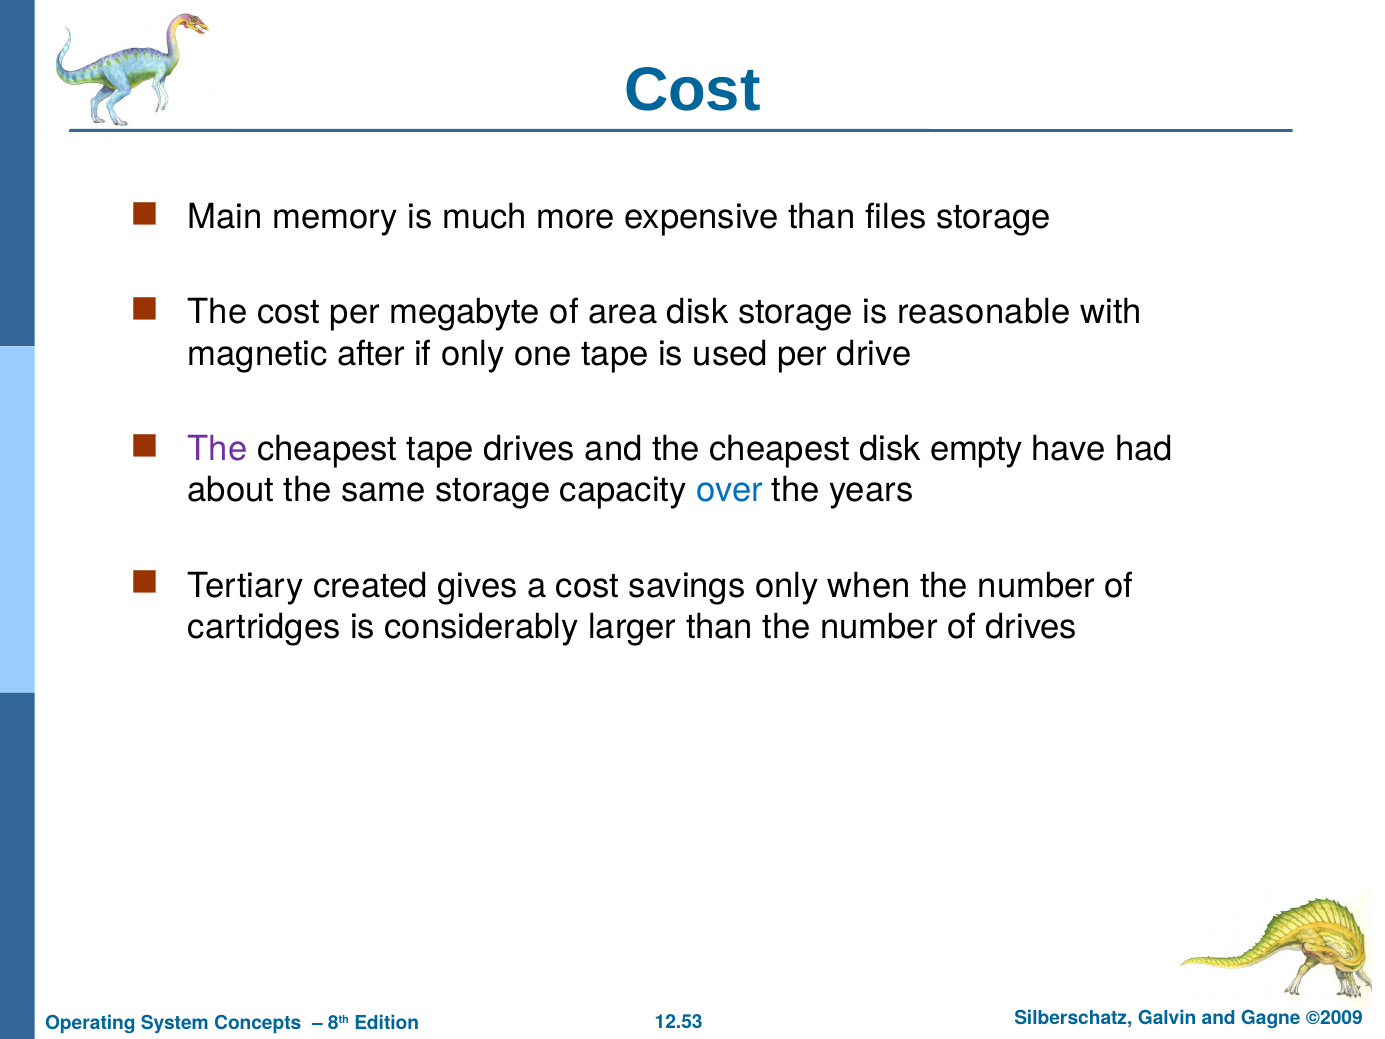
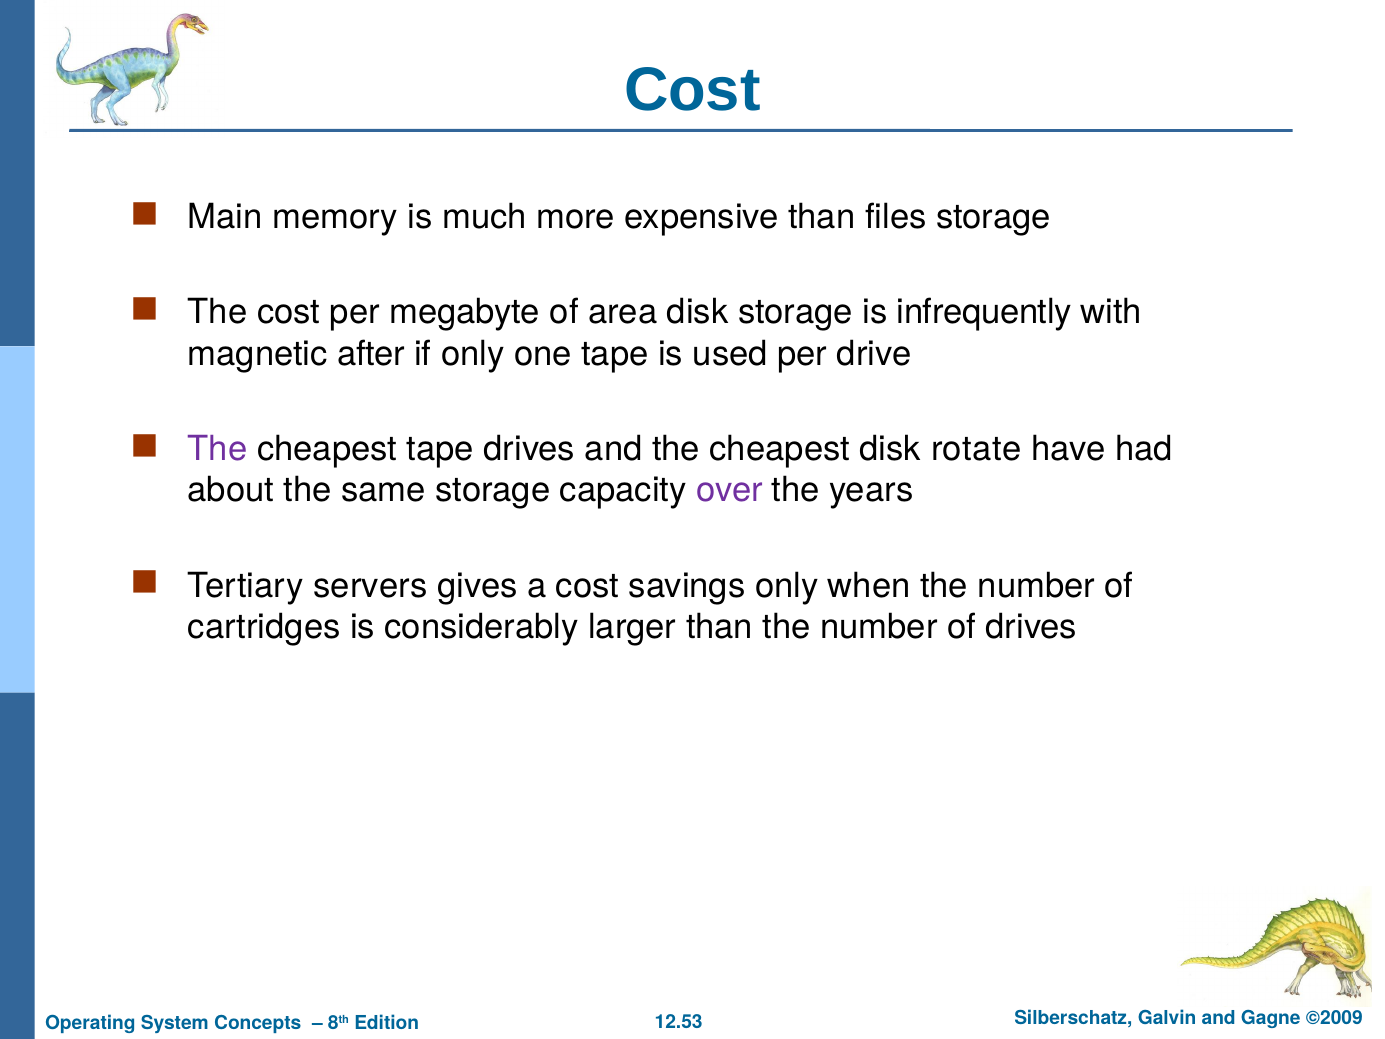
reasonable: reasonable -> infrequently (984, 312)
empty: empty -> rotate (976, 449)
over colour: blue -> purple (730, 490)
created: created -> servers (371, 586)
